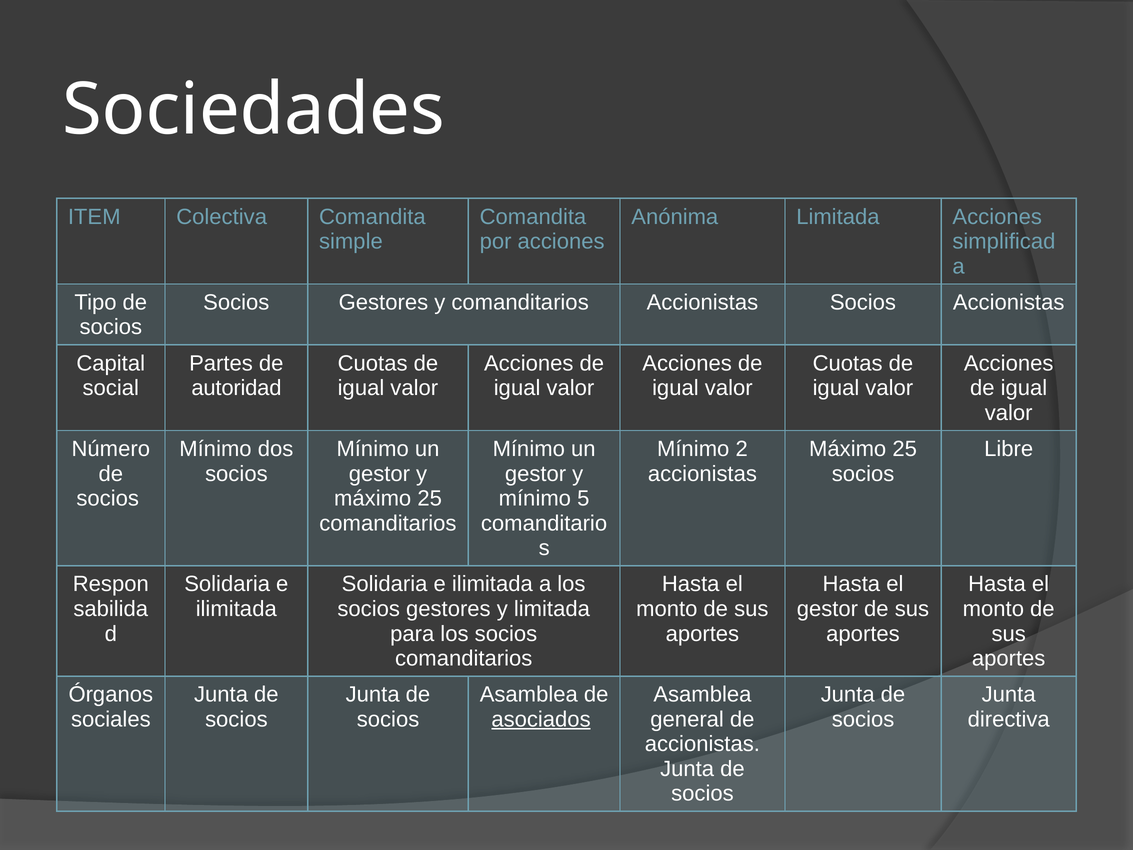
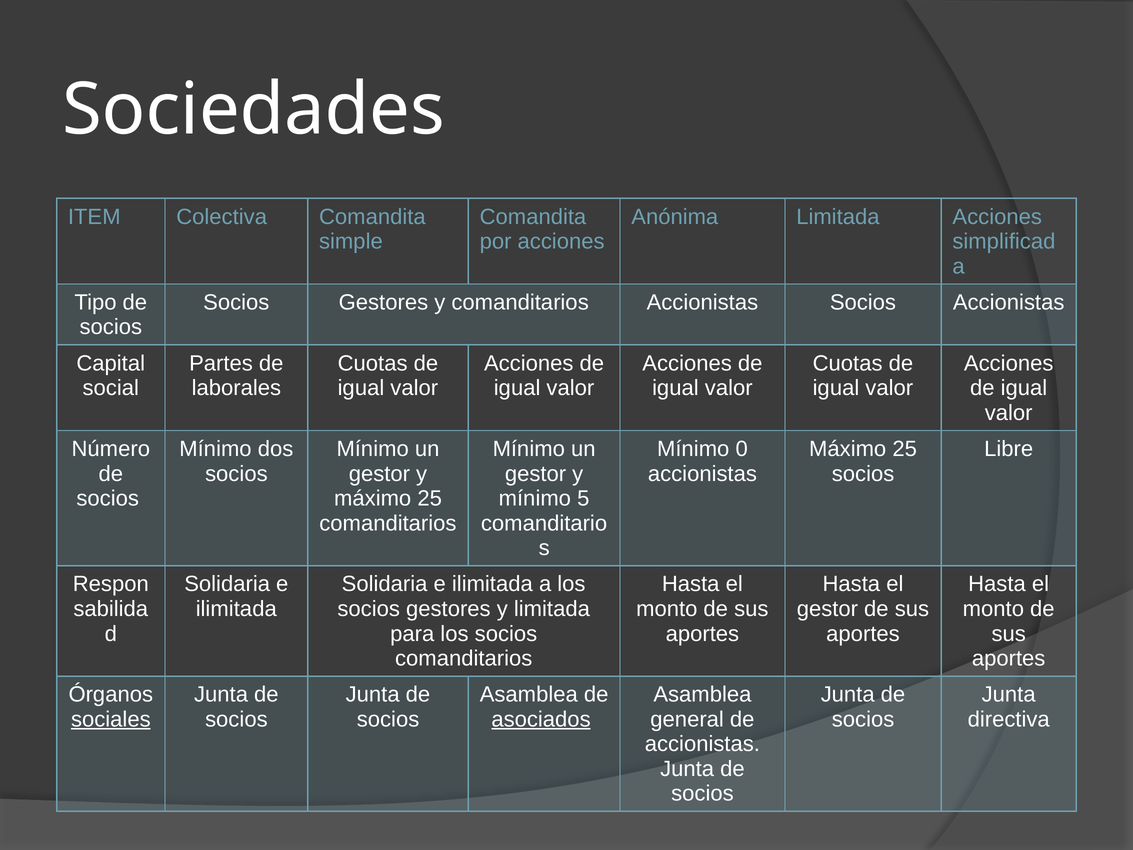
autoridad: autoridad -> laborales (236, 388)
2: 2 -> 0 (742, 449)
sociales underline: none -> present (111, 719)
